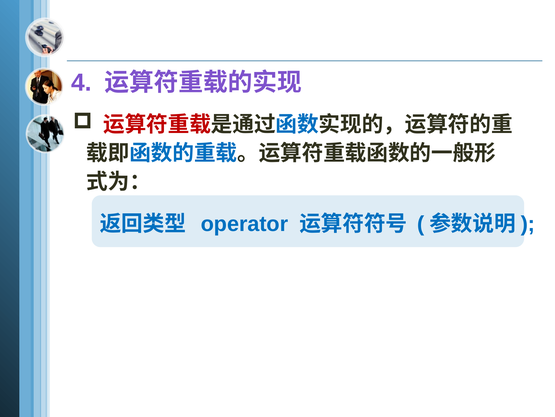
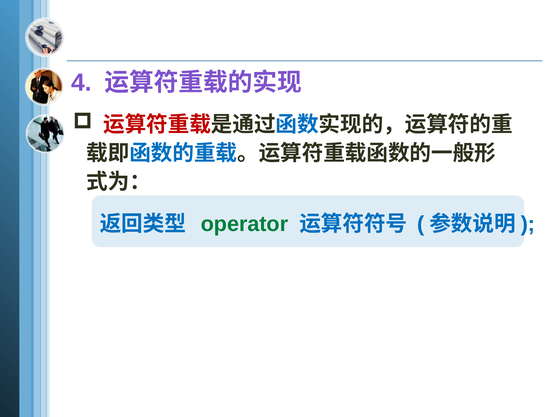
operator colour: blue -> green (245, 224)
